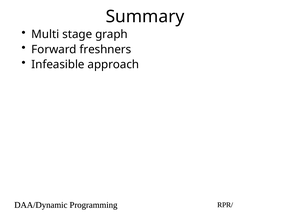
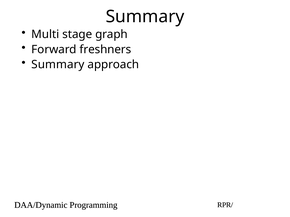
Infeasible: Infeasible -> Summary (58, 65)
